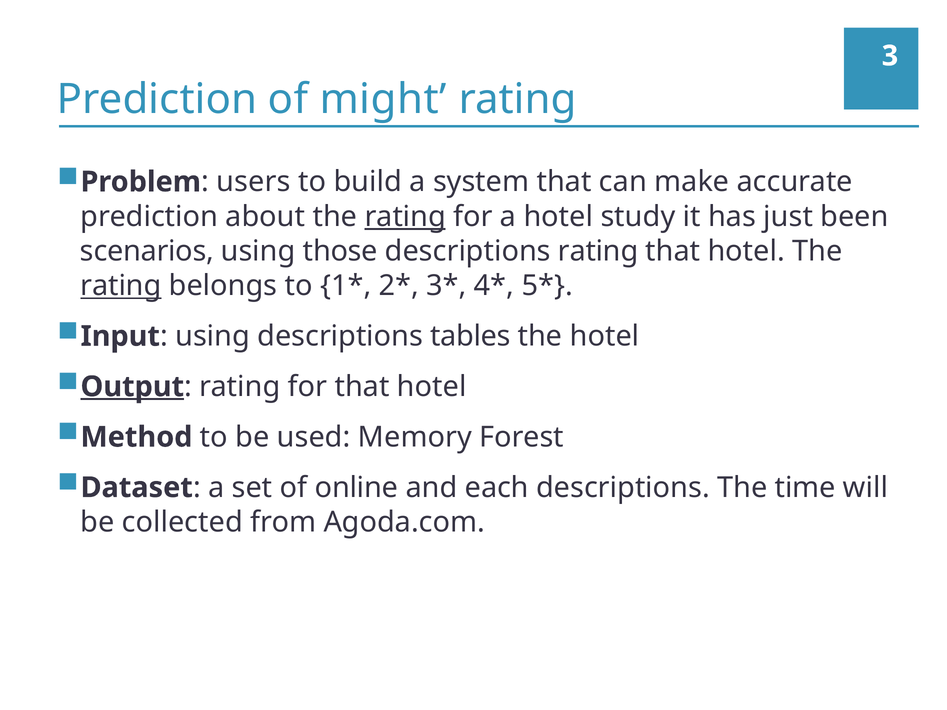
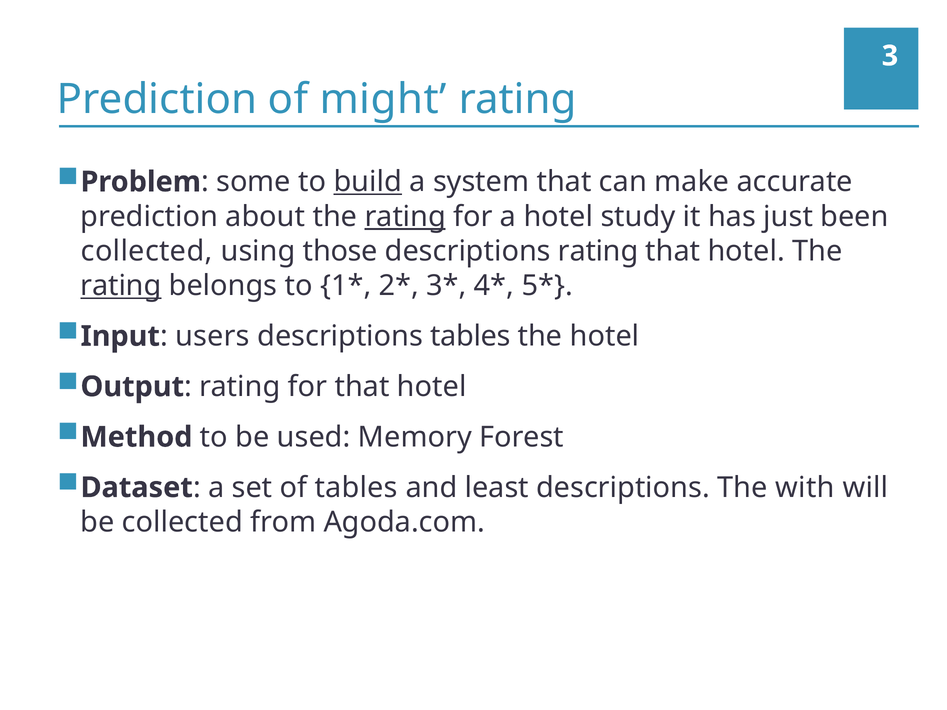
users: users -> some (254, 182)
build underline: none -> present (368, 182)
scenarios: scenarios -> collected (147, 251)
using: using -> users (212, 336)
Output underline: present -> none (132, 387)
of online: online -> tables (356, 488)
each: each -> least (497, 488)
time: time -> with (805, 488)
